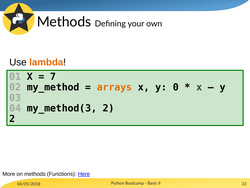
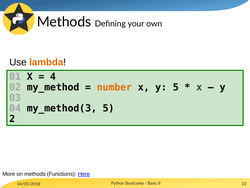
7: 7 -> 4 (53, 77)
arrays: arrays -> number (114, 87)
y 0: 0 -> 5 (176, 87)
my_method(3 2: 2 -> 5 (109, 108)
